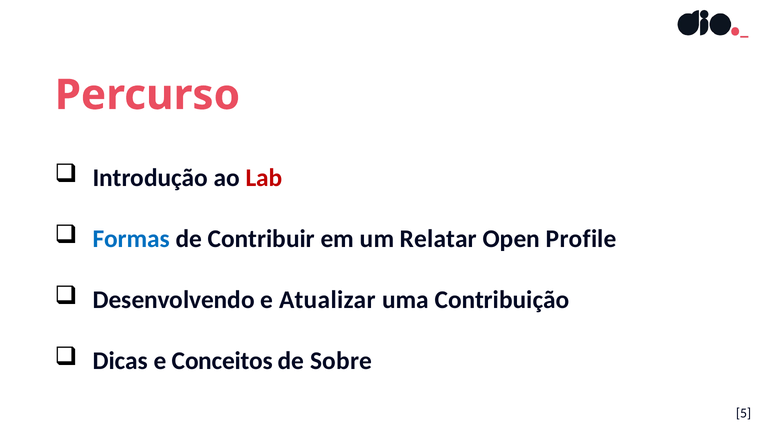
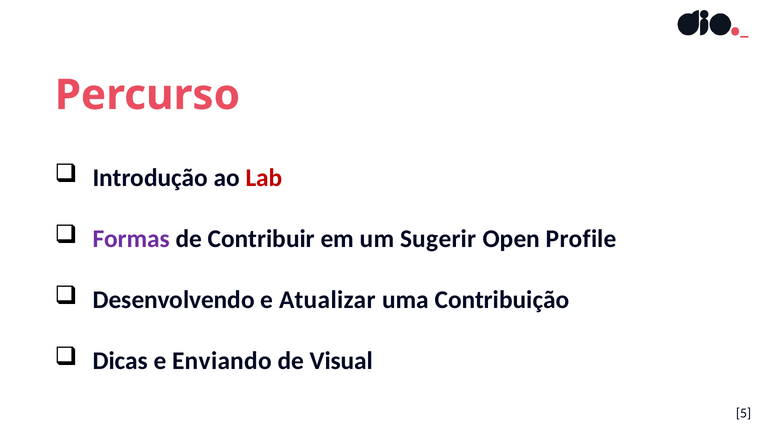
Formas colour: blue -> purple (131, 239)
Relatar: Relatar -> Sugerir (438, 239)
Conceitos: Conceitos -> Enviando (222, 361)
Sobre: Sobre -> Visual (341, 361)
